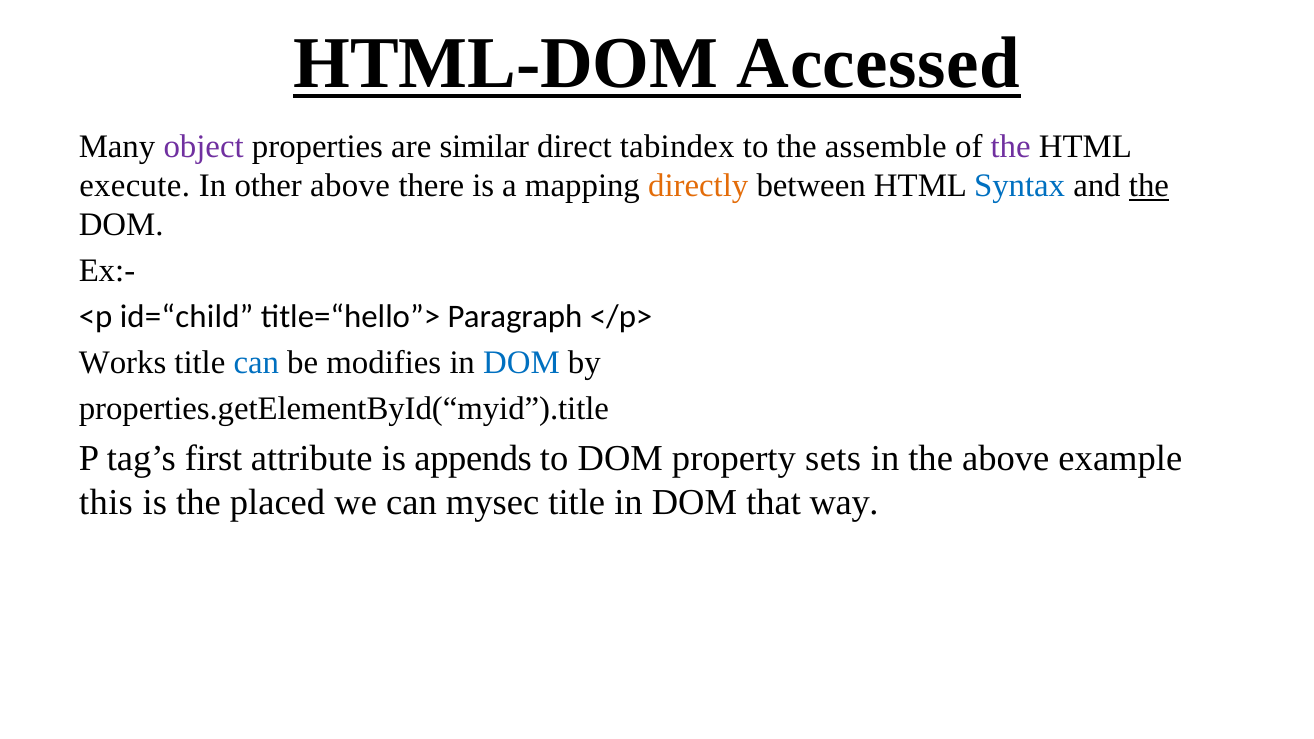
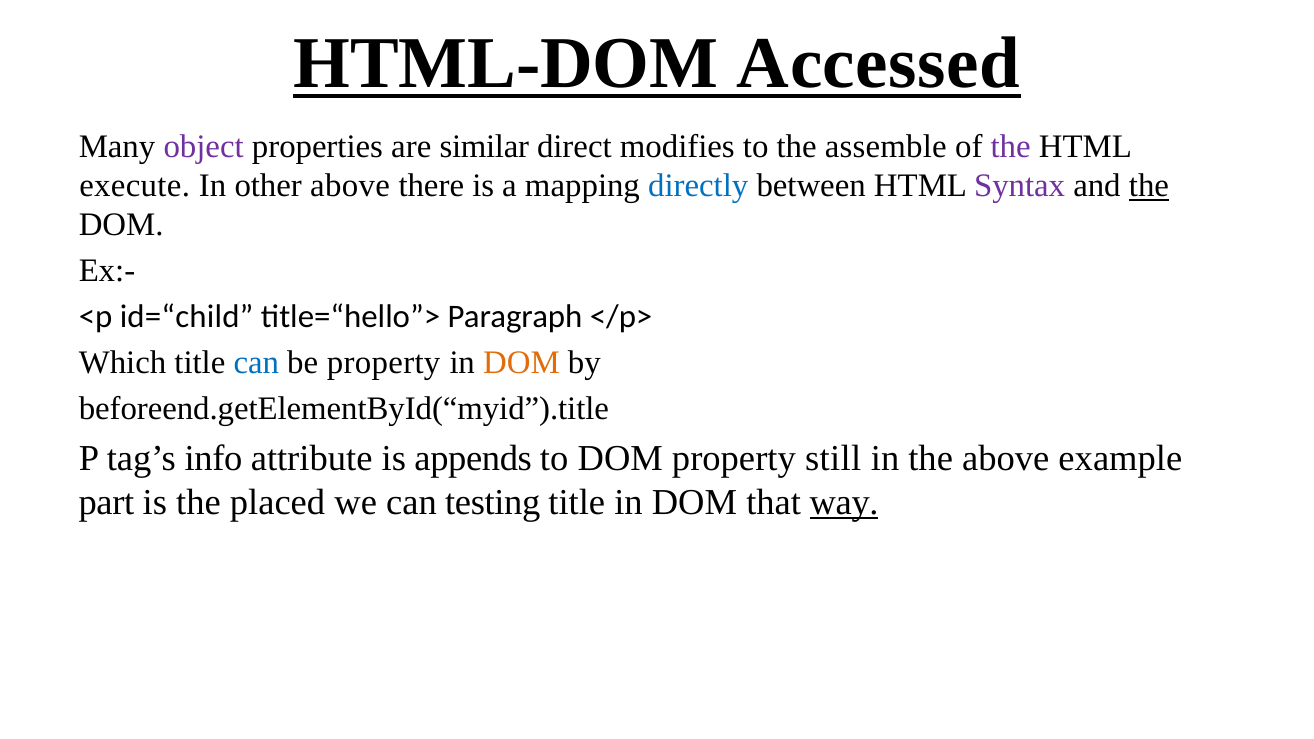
tabindex: tabindex -> modifies (677, 146)
directly colour: orange -> blue (698, 186)
Syntax colour: blue -> purple (1020, 186)
Works: Works -> Which (123, 363)
be modifies: modifies -> property (384, 363)
DOM colour: blue -> orange (521, 363)
properties.getElementById(“myid”).title: properties.getElementById(“myid”).title -> beforeend.getElementById(“myid”).title (344, 409)
first: first -> info (214, 458)
sets: sets -> still (833, 458)
this: this -> part (106, 502)
mysec: mysec -> testing (493, 502)
way underline: none -> present (844, 502)
